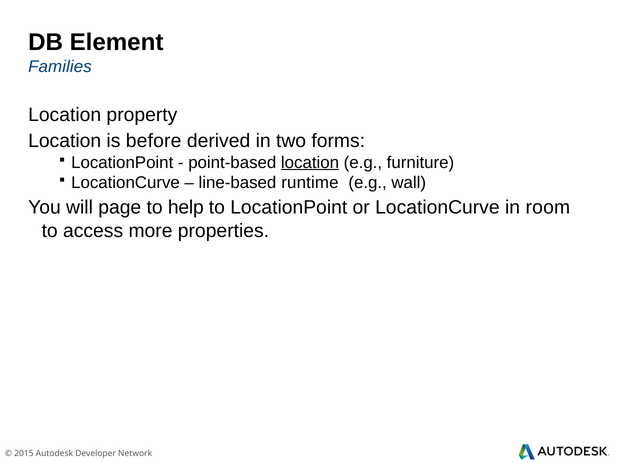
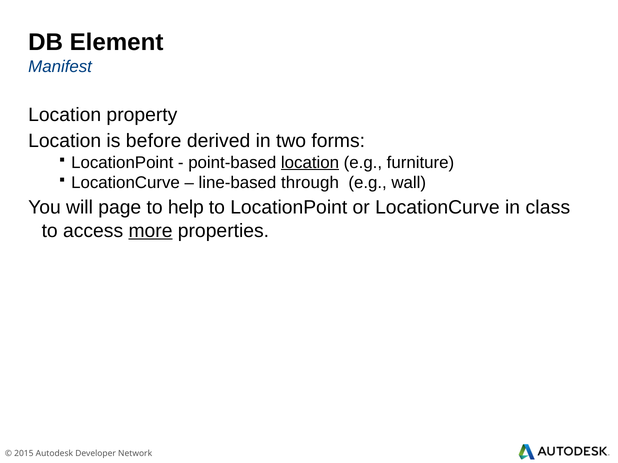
Families: Families -> Manifest (60, 67)
runtime: runtime -> through (310, 183)
room: room -> class (548, 208)
more underline: none -> present (151, 231)
